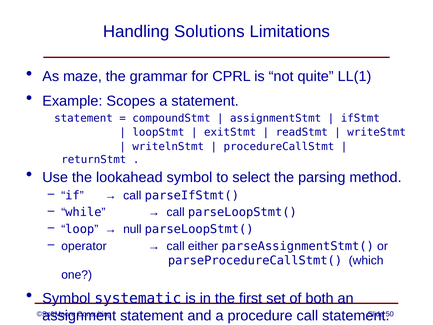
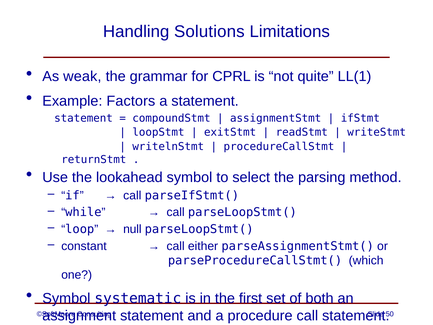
maze: maze -> weak (82, 76)
Scopes: Scopes -> Factors (131, 101)
operator: operator -> constant (84, 246)
